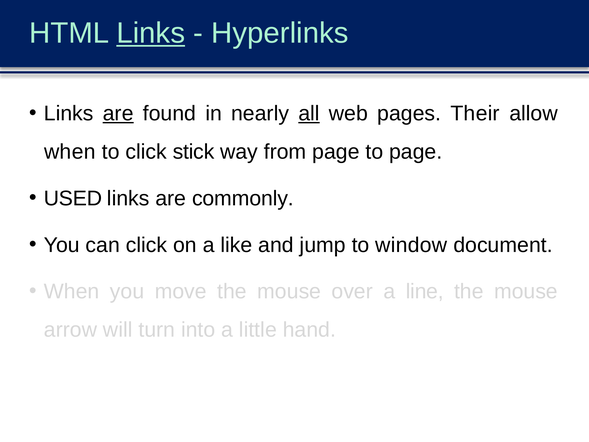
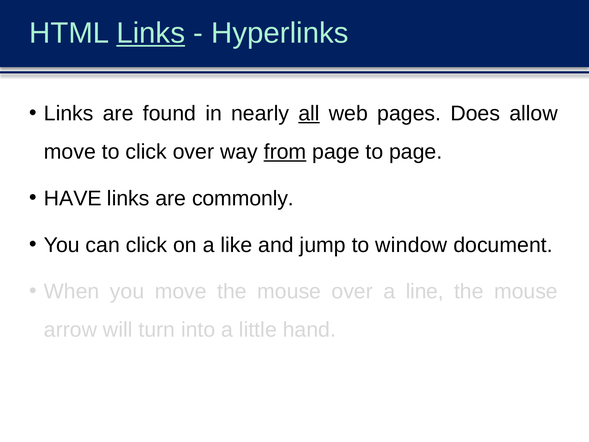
are underline: present -> none (118, 113)
Their: Their -> Does (475, 113)
when: when -> move (70, 152)
click stick: stick -> over (193, 152)
from underline: none -> present (285, 152)
USED: USED -> HAVE (73, 198)
